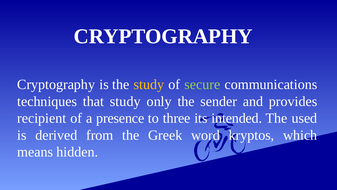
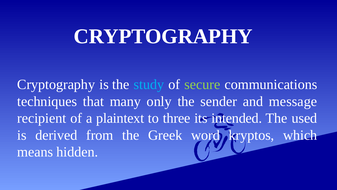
study colour: yellow -> light blue (149, 84)
that study: study -> many (125, 101)
provides: provides -> message (293, 101)
presence: presence -> plaintext (120, 118)
